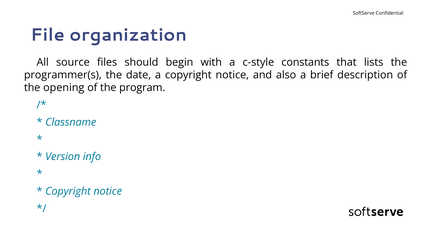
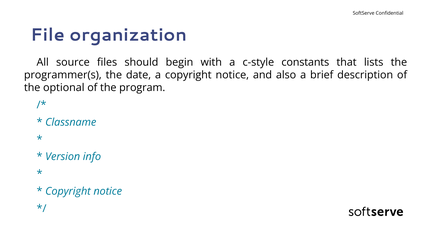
opening: opening -> optional (64, 88)
